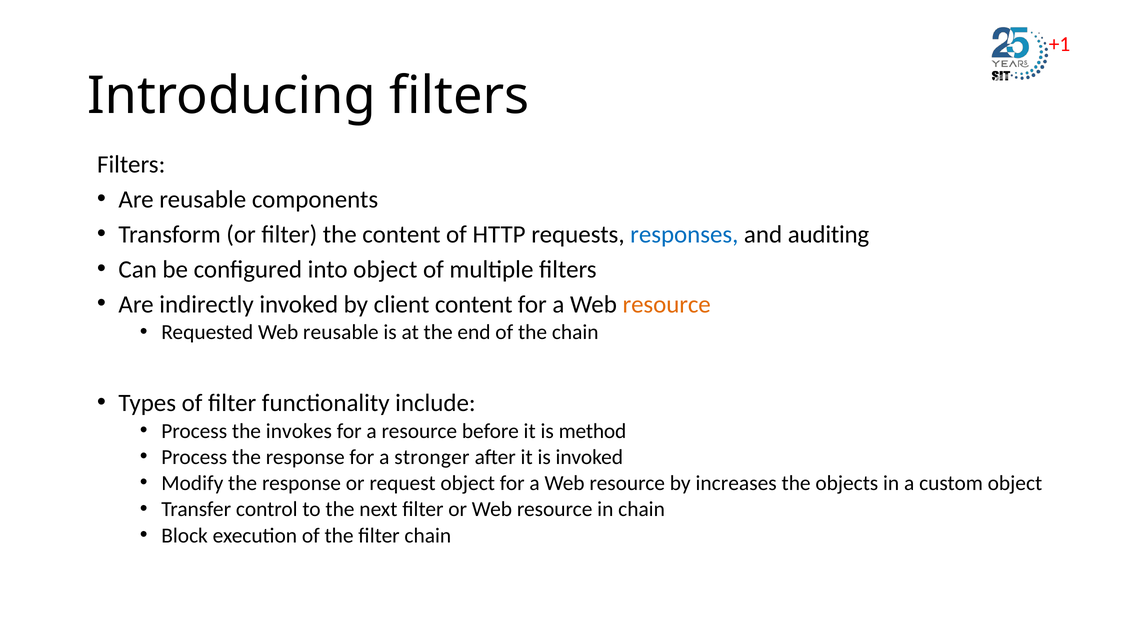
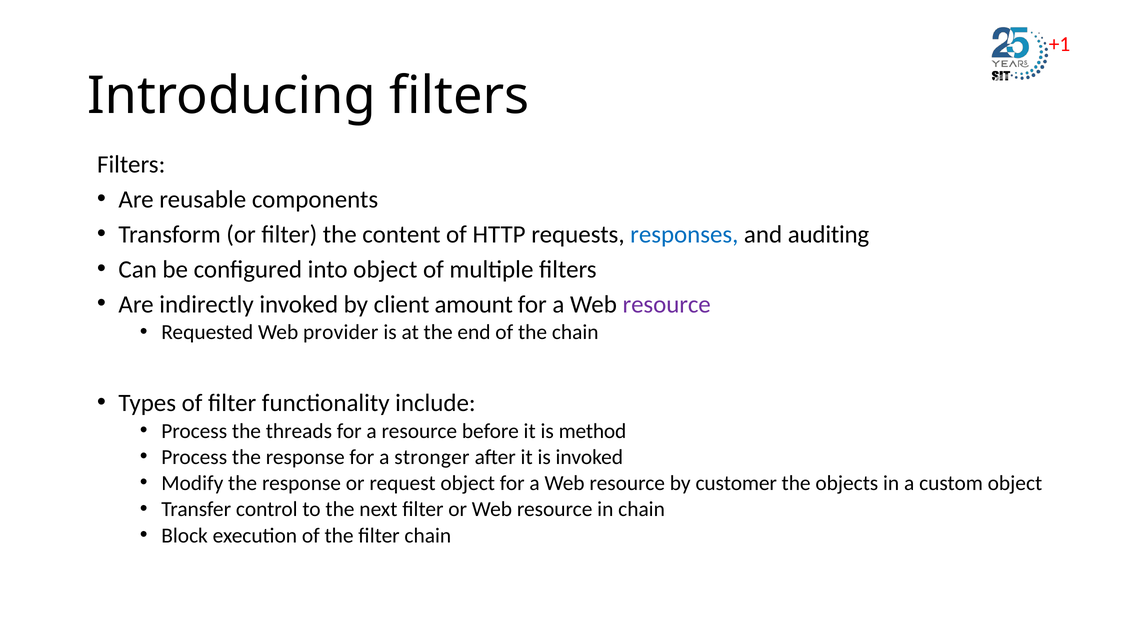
client content: content -> amount (474, 304)
resource colour: orange -> purple (667, 304)
Web reusable: reusable -> provider (341, 332)
invokes: invokes -> threads (299, 431)
increases: increases -> customer (736, 483)
